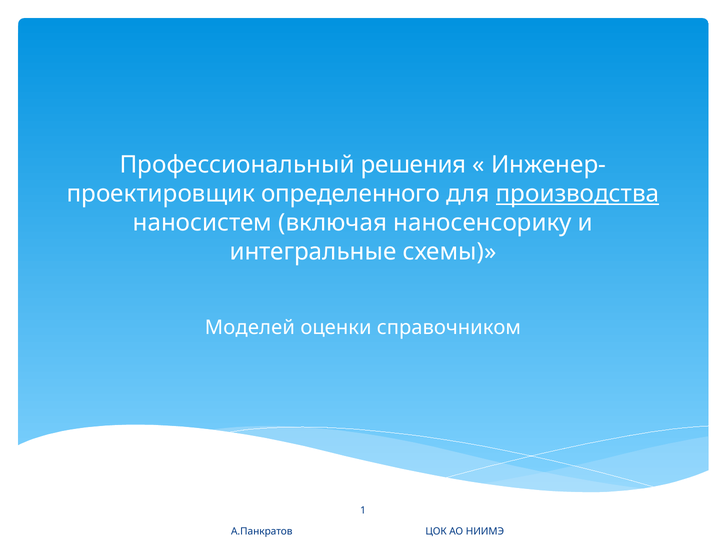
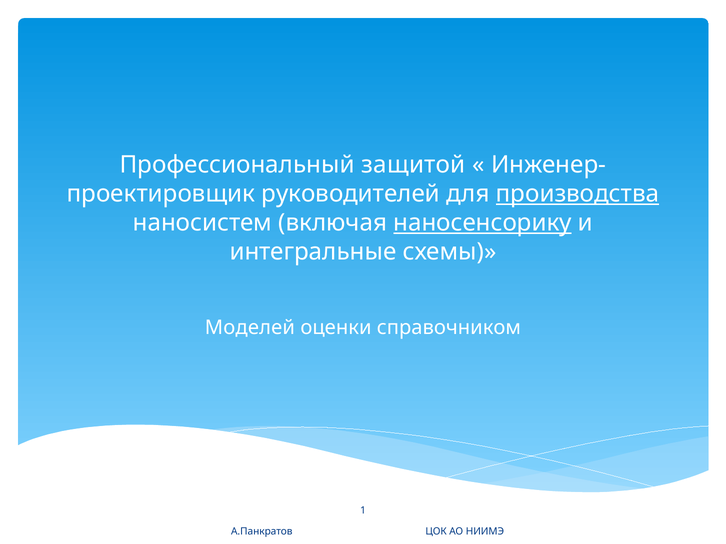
решения: решения -> защитой (413, 165)
определенного: определенного -> руководителей (351, 194)
наносенсорику underline: none -> present (483, 223)
